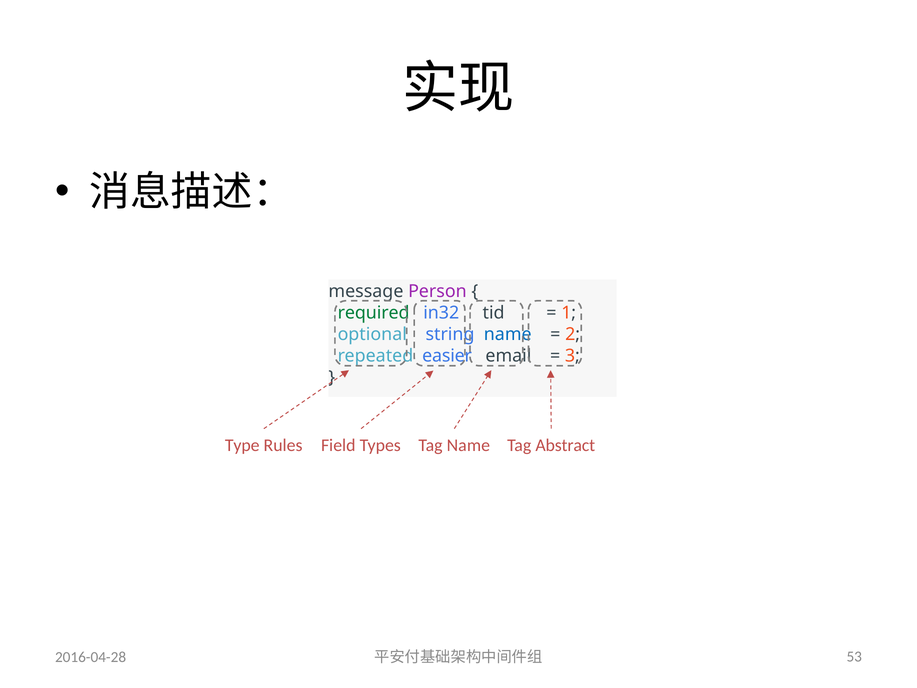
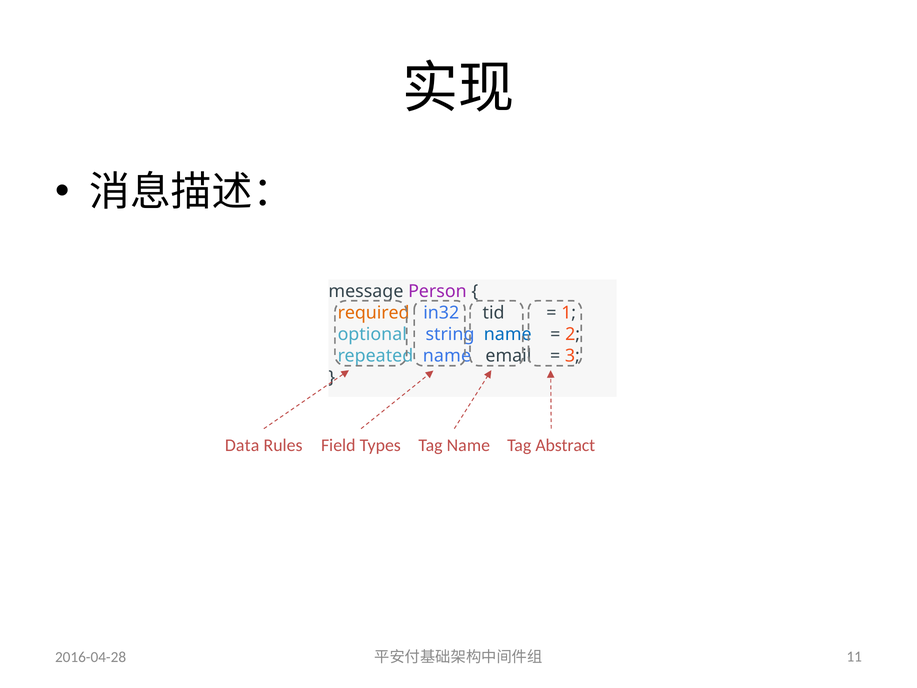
required colour: green -> orange (374, 313)
repeated easier: easier -> name (447, 356)
Type: Type -> Data (242, 445)
53: 53 -> 11 (854, 657)
